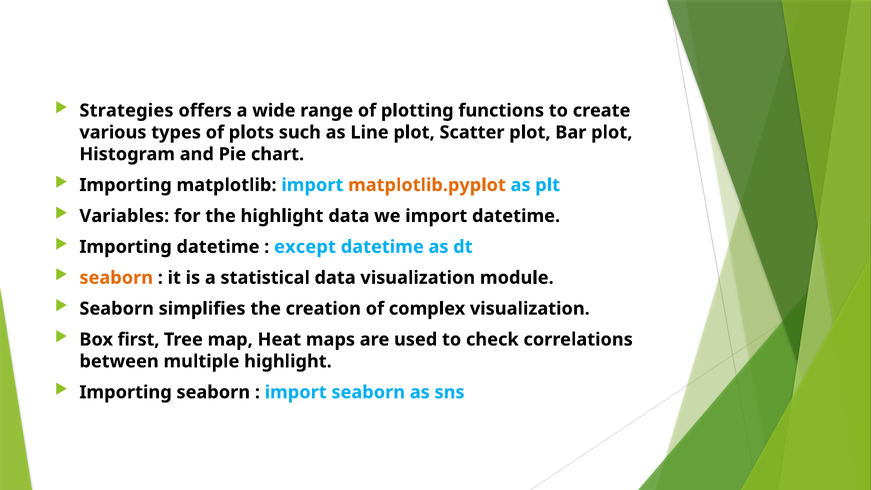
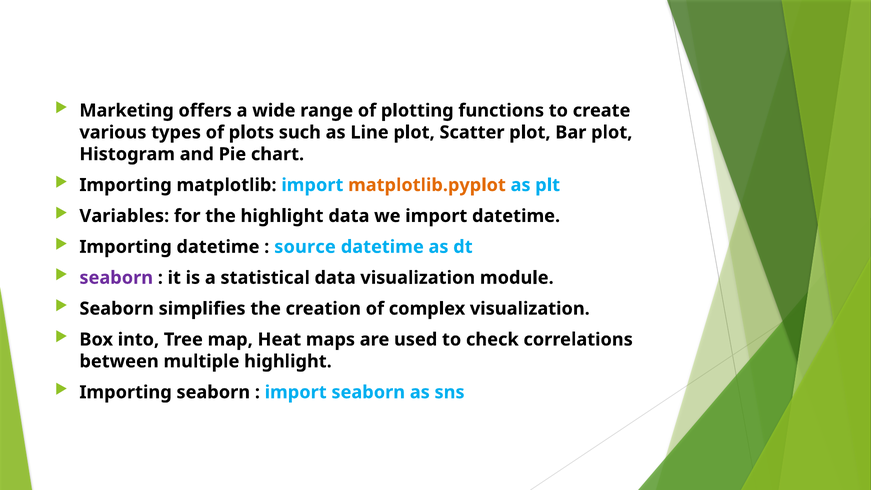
Strategies: Strategies -> Marketing (127, 111)
except: except -> source (305, 247)
seaborn colour: orange -> purple (116, 278)
first: first -> into (138, 340)
